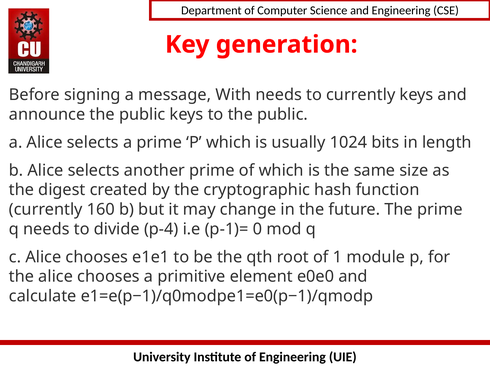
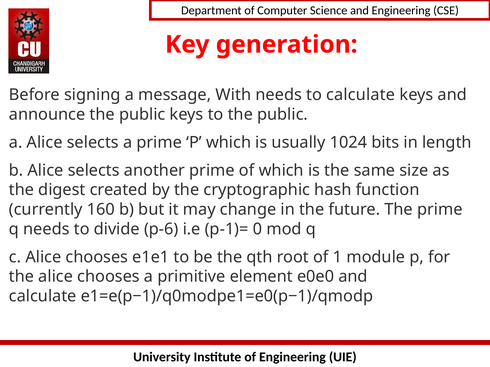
to currently: currently -> calculate (361, 95)
p-4: p-4 -> p-6 (161, 229)
